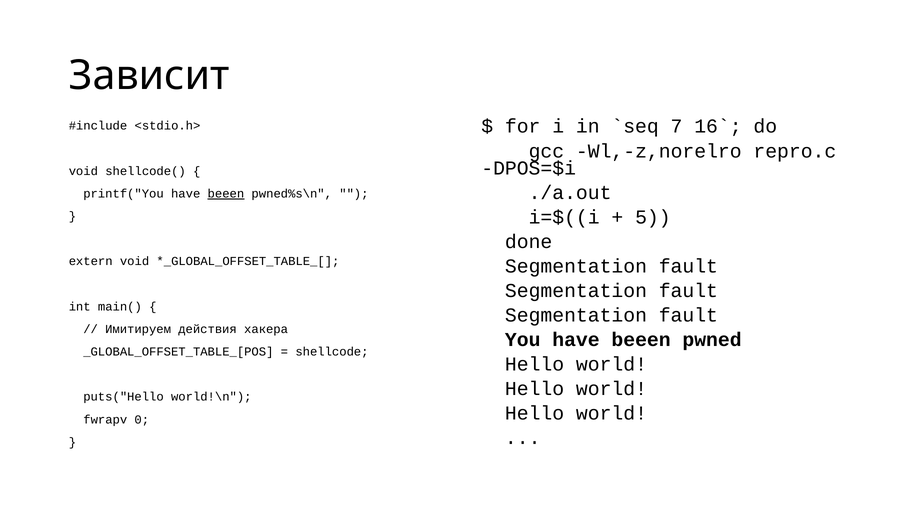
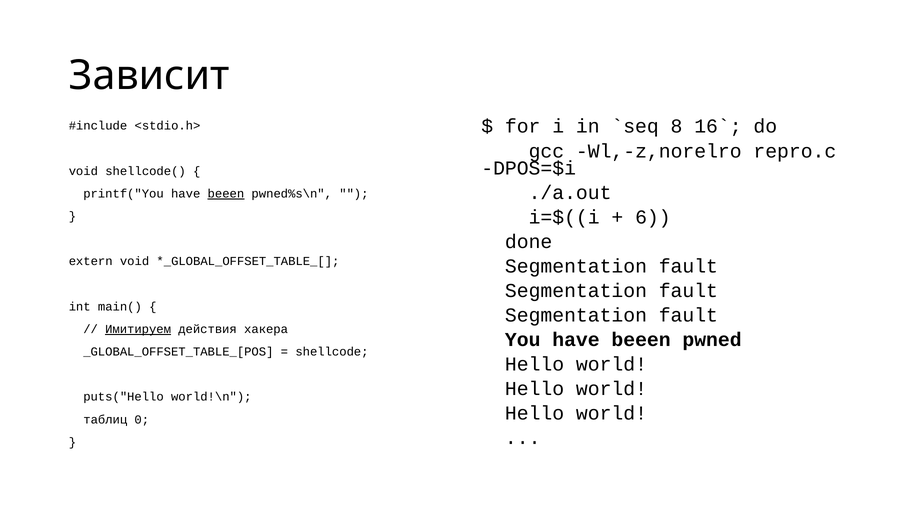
7: 7 -> 8 (677, 127)
5: 5 -> 6 (653, 217)
Имитируем underline: none -> present (138, 329)
fwrapv: fwrapv -> таблиц (105, 420)
